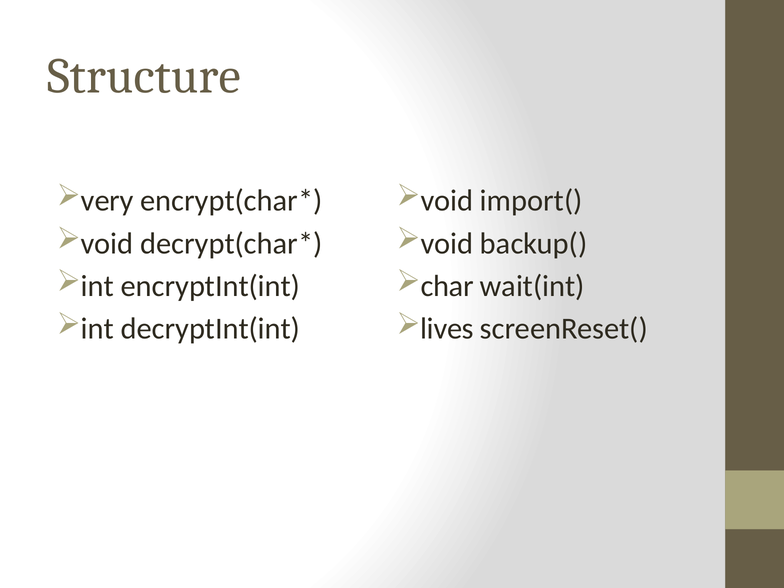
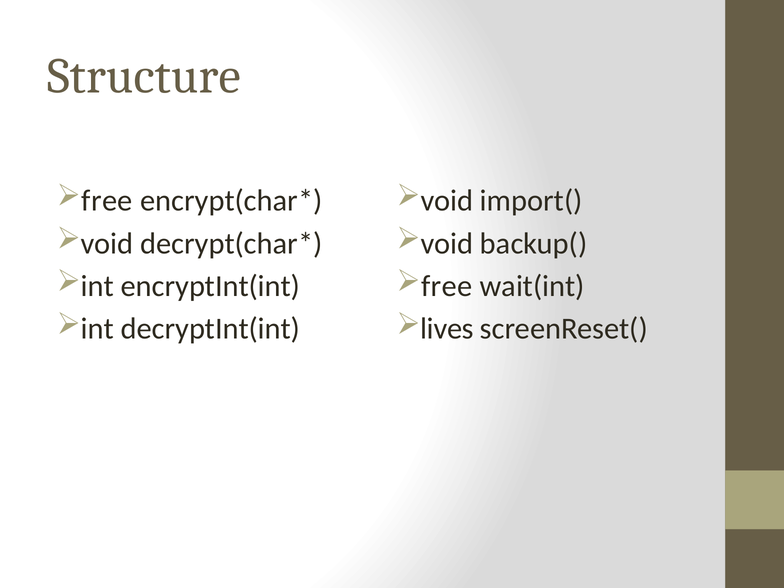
very: very -> free (107, 201)
char: char -> free (447, 286)
